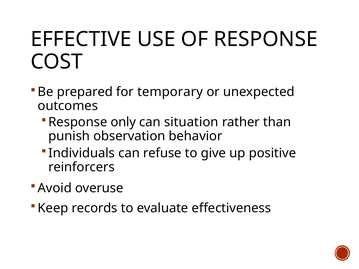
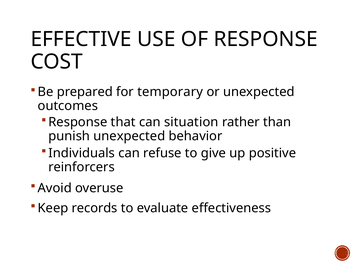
only: only -> that (123, 122)
punish observation: observation -> unexpected (129, 136)
